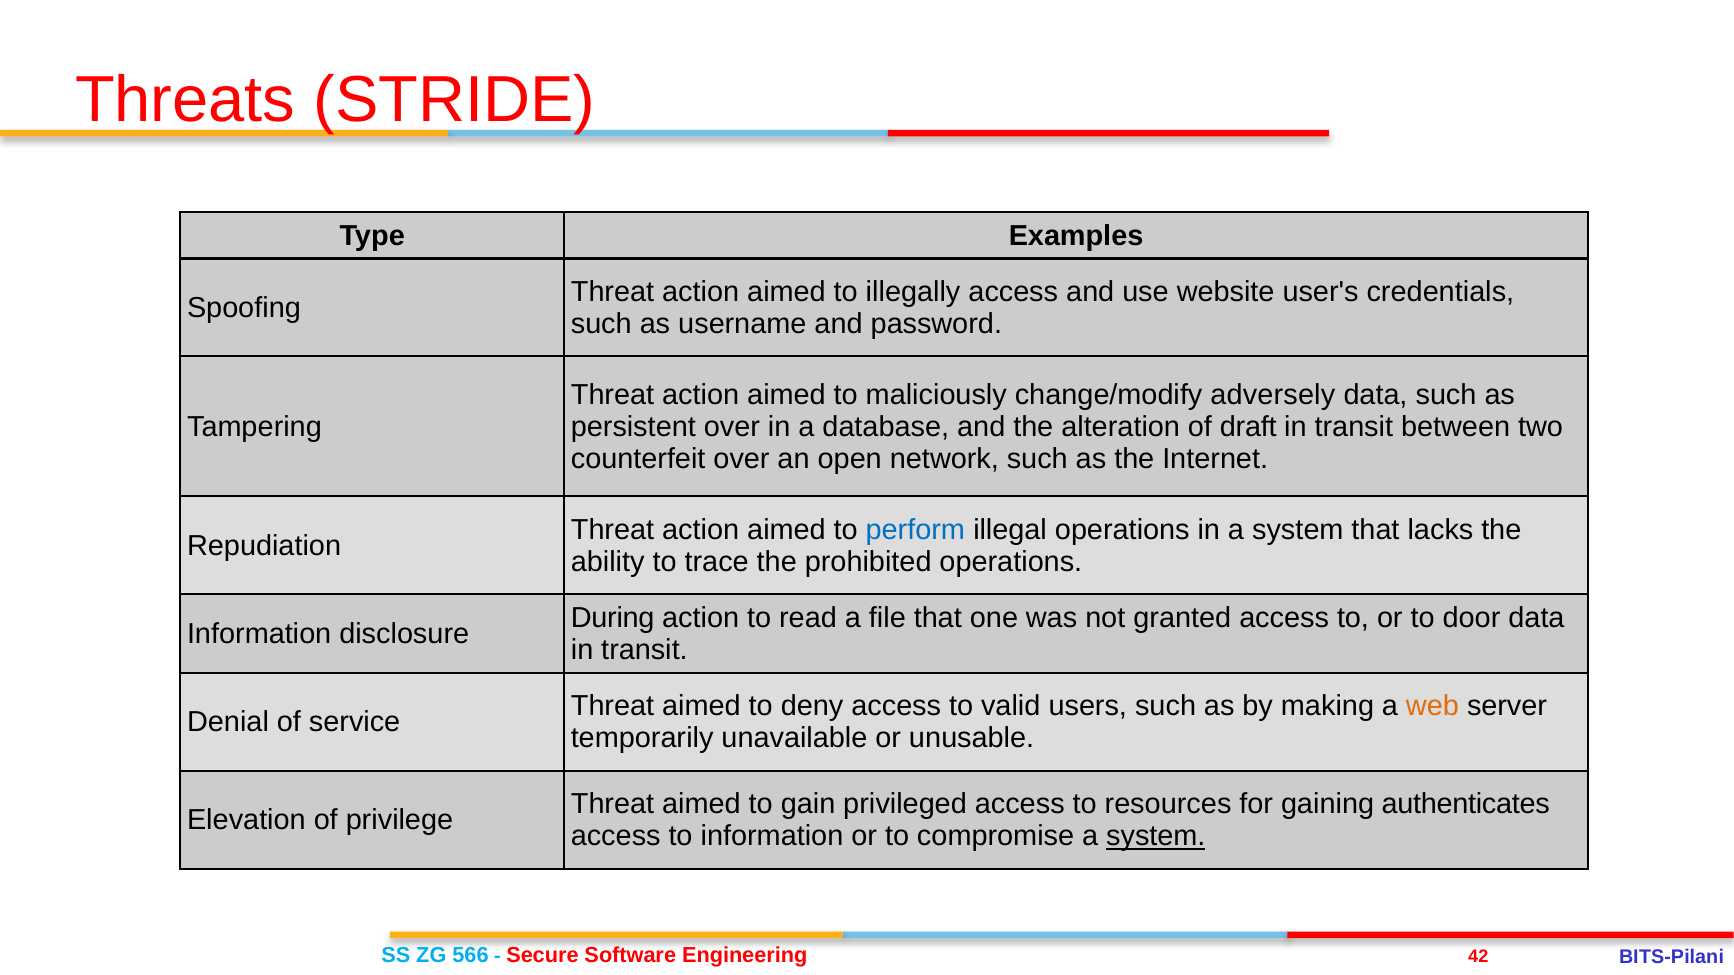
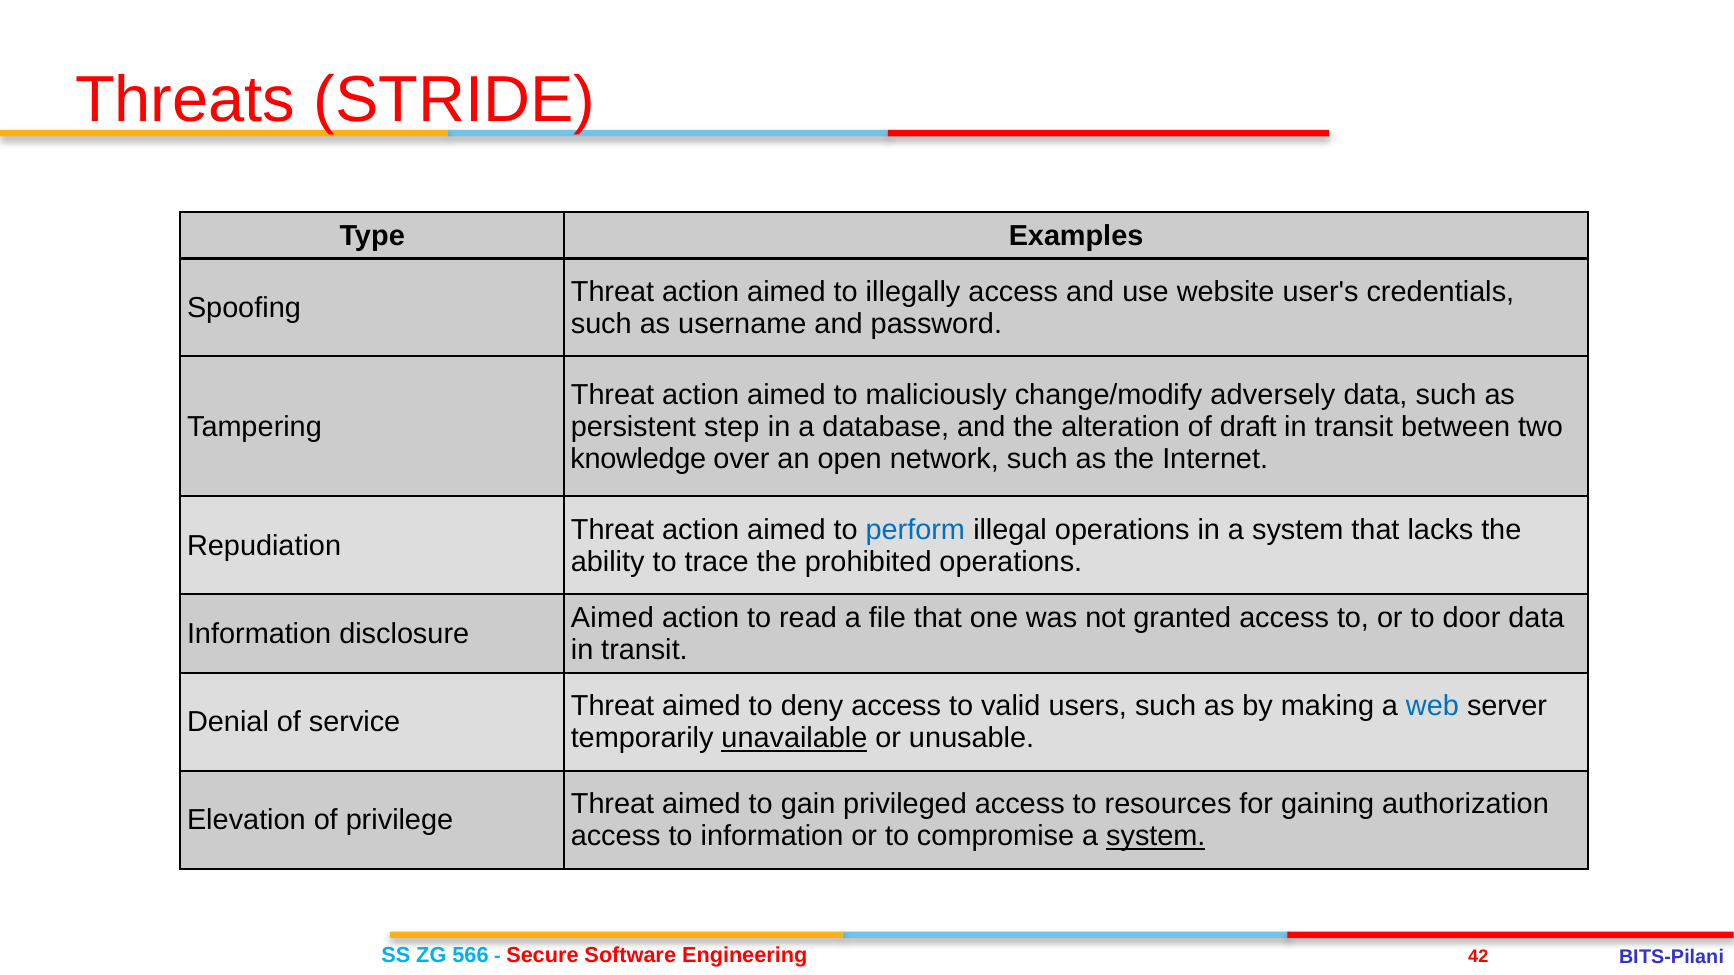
persistent over: over -> step (732, 427)
counterfeit: counterfeit -> knowledge (638, 460)
During: During -> Aimed (612, 618)
web colour: orange -> blue (1432, 706)
unavailable underline: none -> present (794, 739)
authenticates: authenticates -> authorization (1465, 804)
